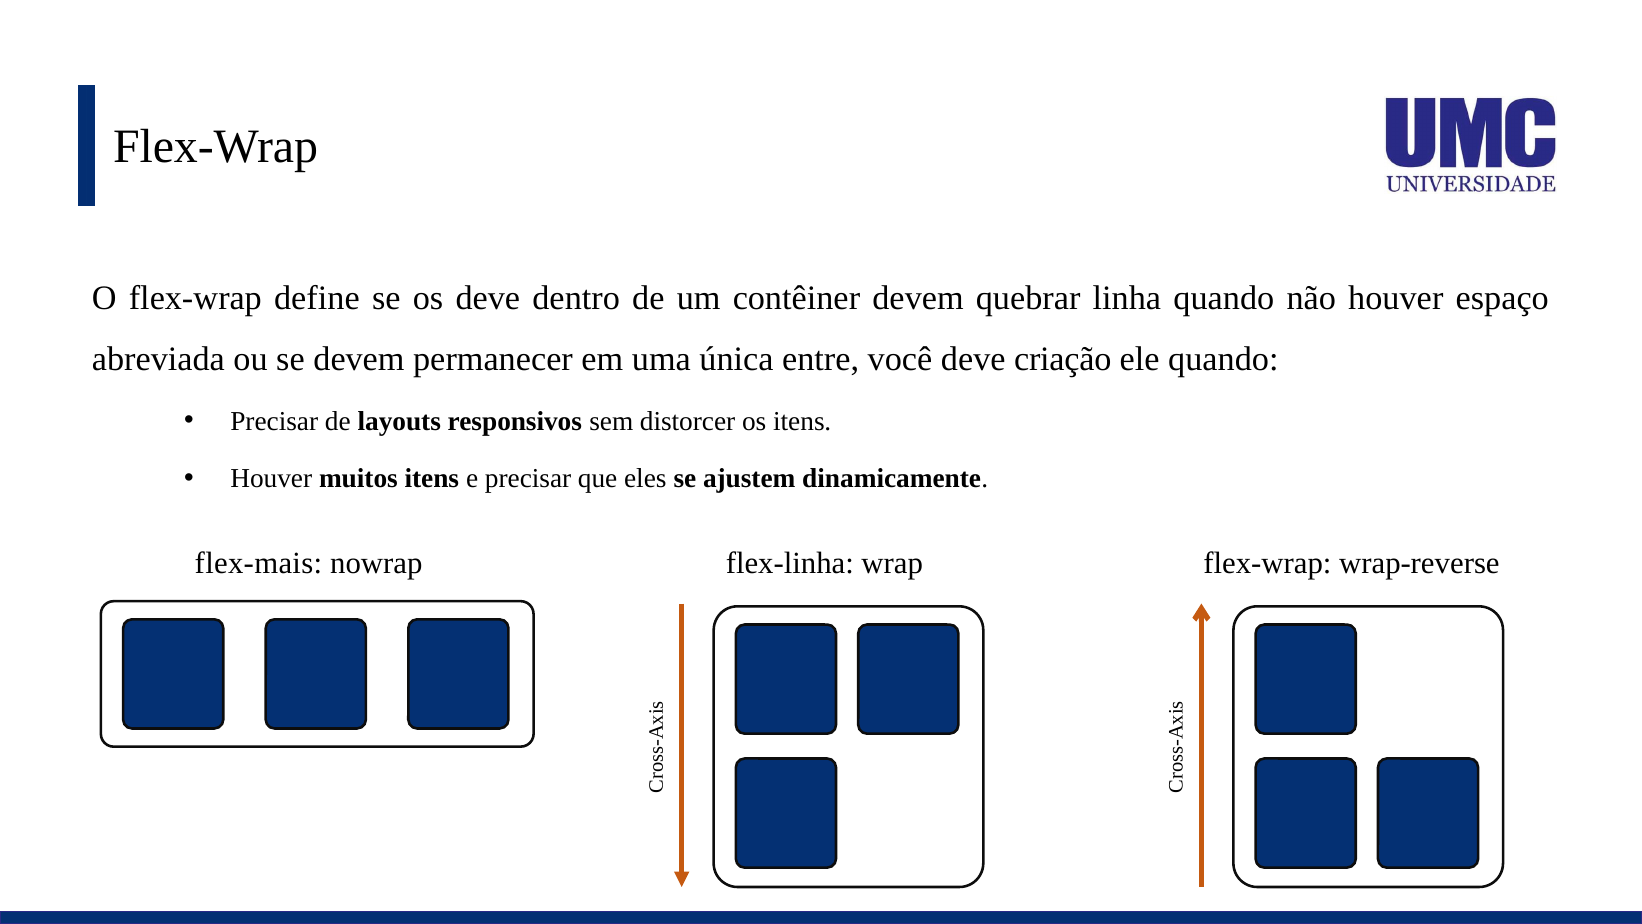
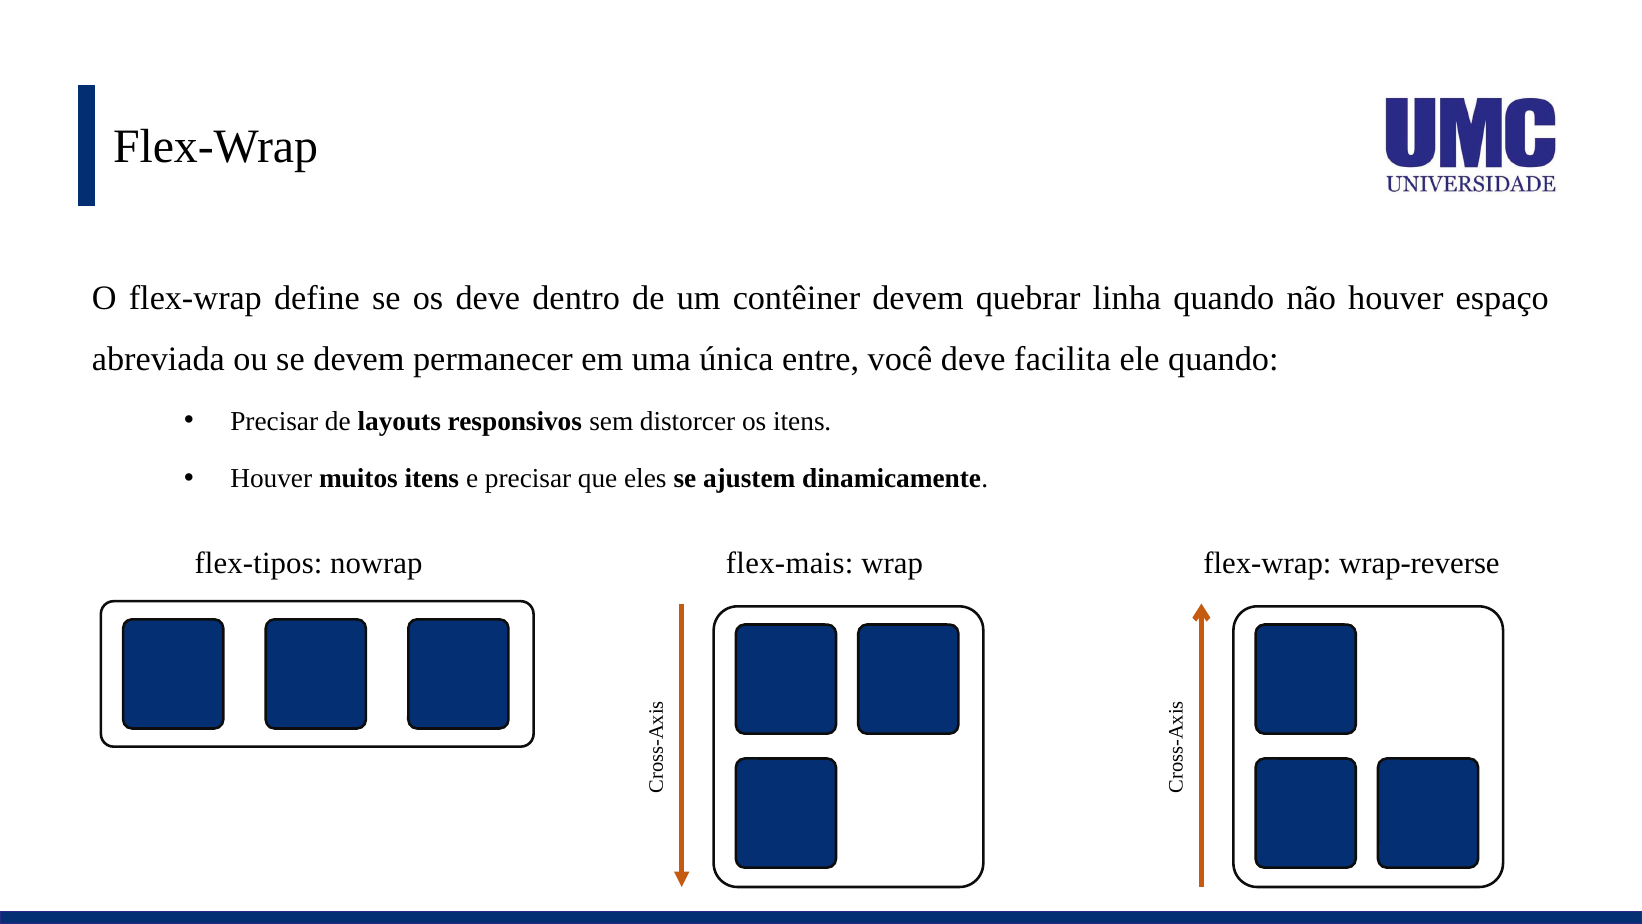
criação: criação -> facilita (1063, 360)
flex-mais: flex-mais -> flex-tipos (258, 563)
flex-linha: flex-linha -> flex-mais (790, 563)
